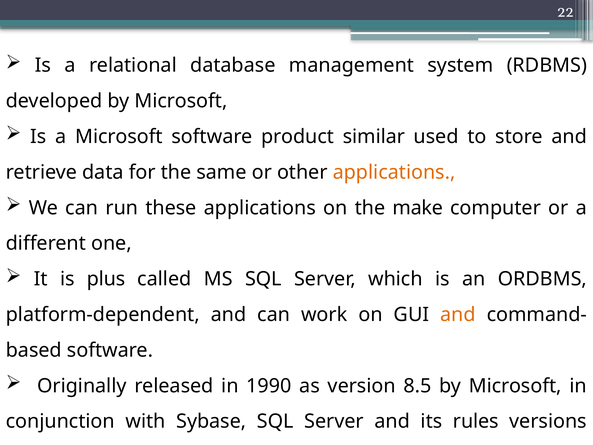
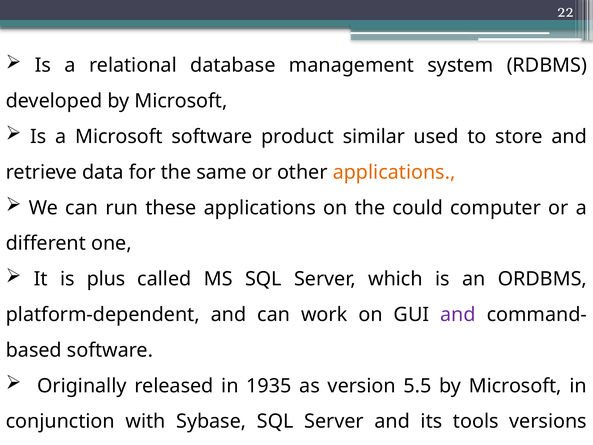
make: make -> could (418, 208)
and colour: orange -> purple (458, 314)
1990: 1990 -> 1935 (269, 386)
8.5: 8.5 -> 5.5 (417, 386)
rules: rules -> tools (476, 421)
